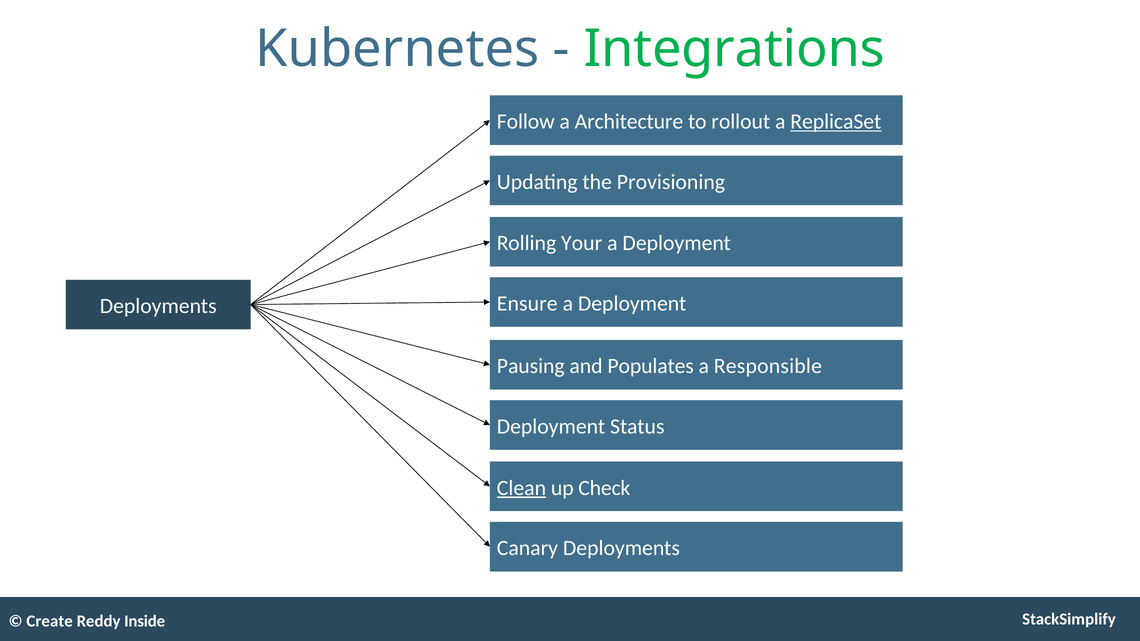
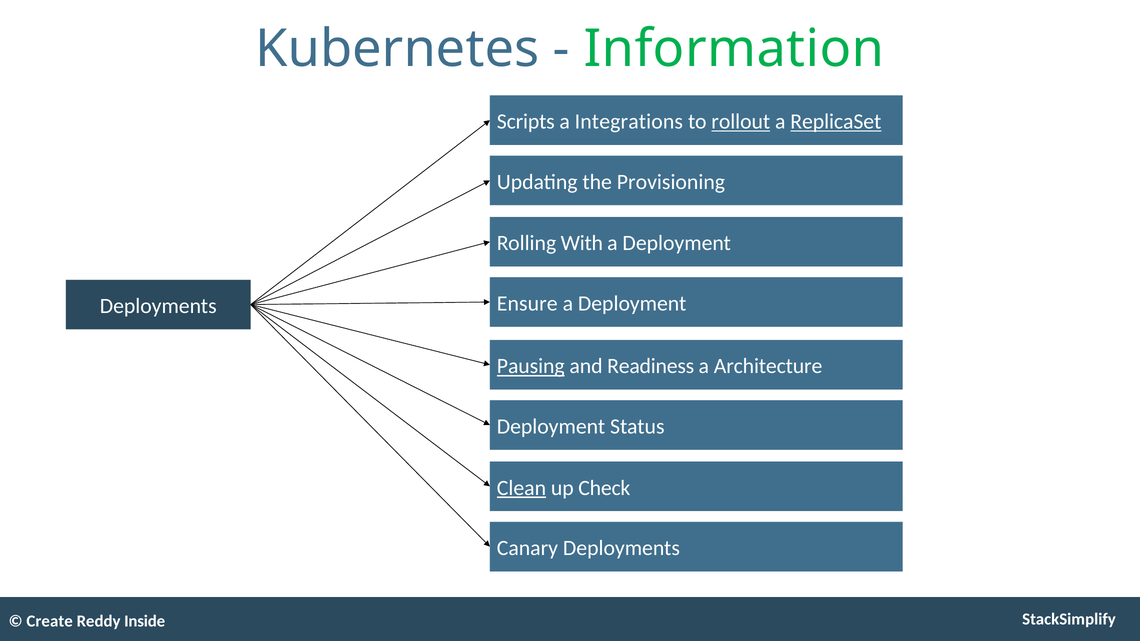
Integrations: Integrations -> Information (734, 49)
Follow: Follow -> Scripts (526, 122)
Architecture: Architecture -> Integrations (629, 122)
rollout underline: none -> present (741, 122)
Your: Your -> With (582, 243)
Pausing underline: none -> present (531, 366)
Populates: Populates -> Readiness (651, 366)
Responsible: Responsible -> Architecture (768, 366)
